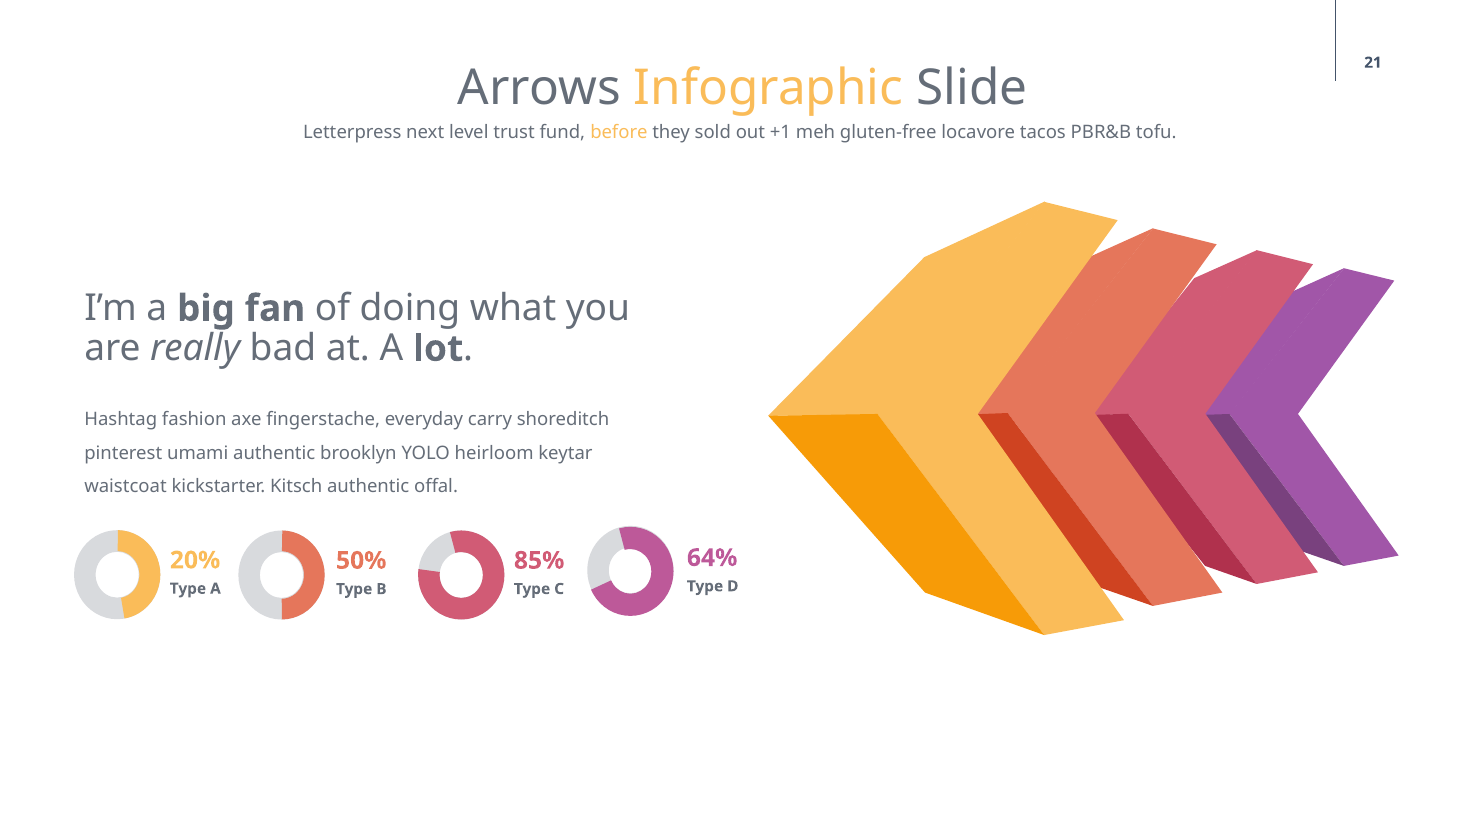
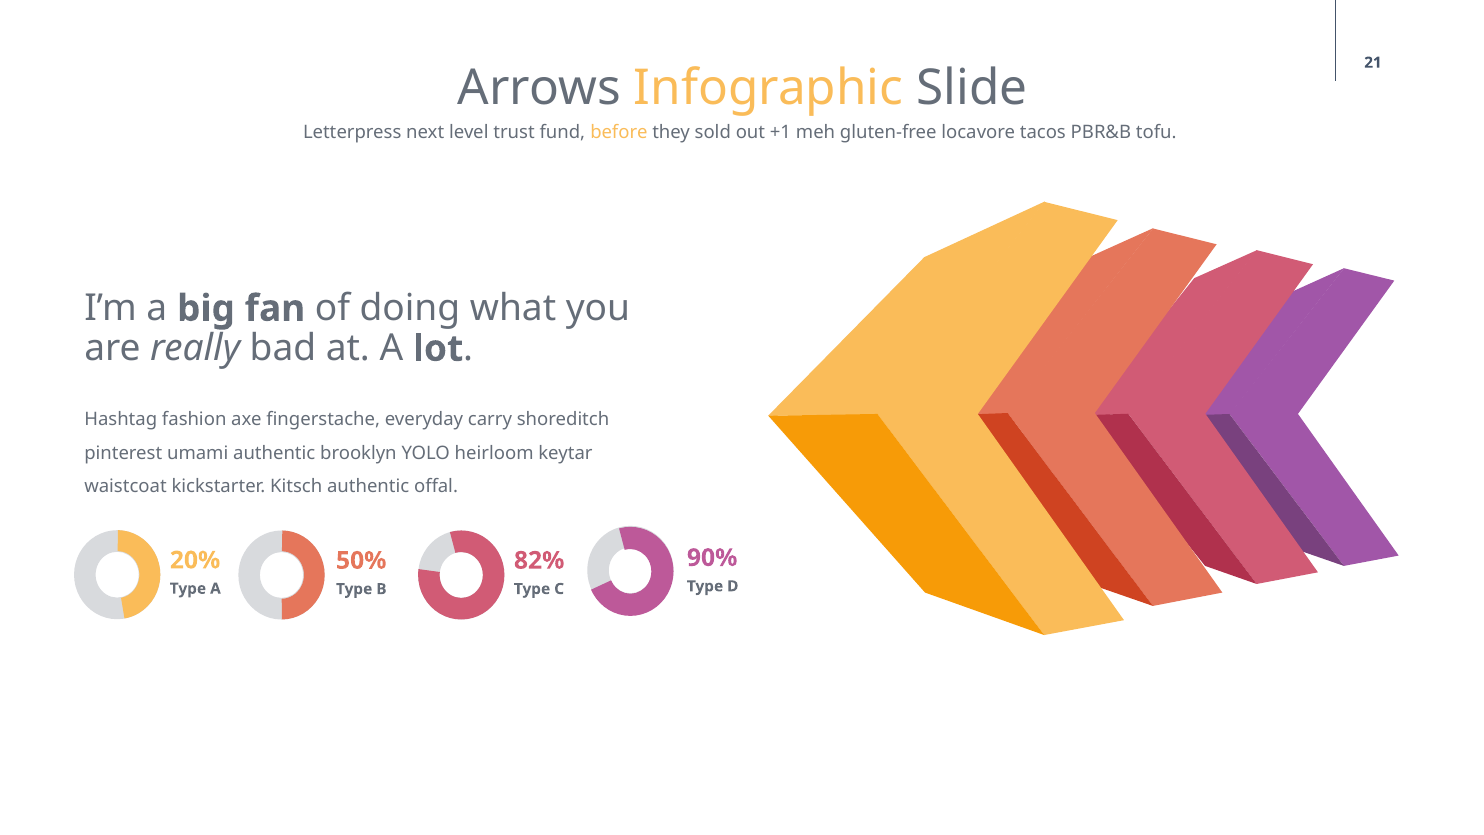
64%: 64% -> 90% (712, 558)
85%: 85% -> 82% (539, 560)
